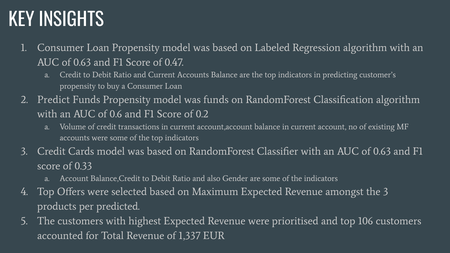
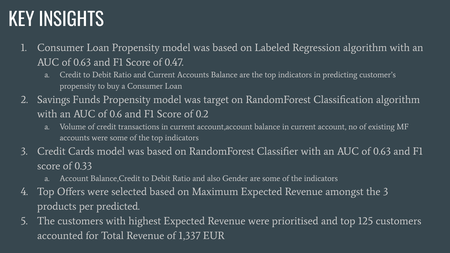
Predict: Predict -> Savings (54, 100)
was funds: funds -> target (216, 100)
106: 106 -> 125 (366, 221)
